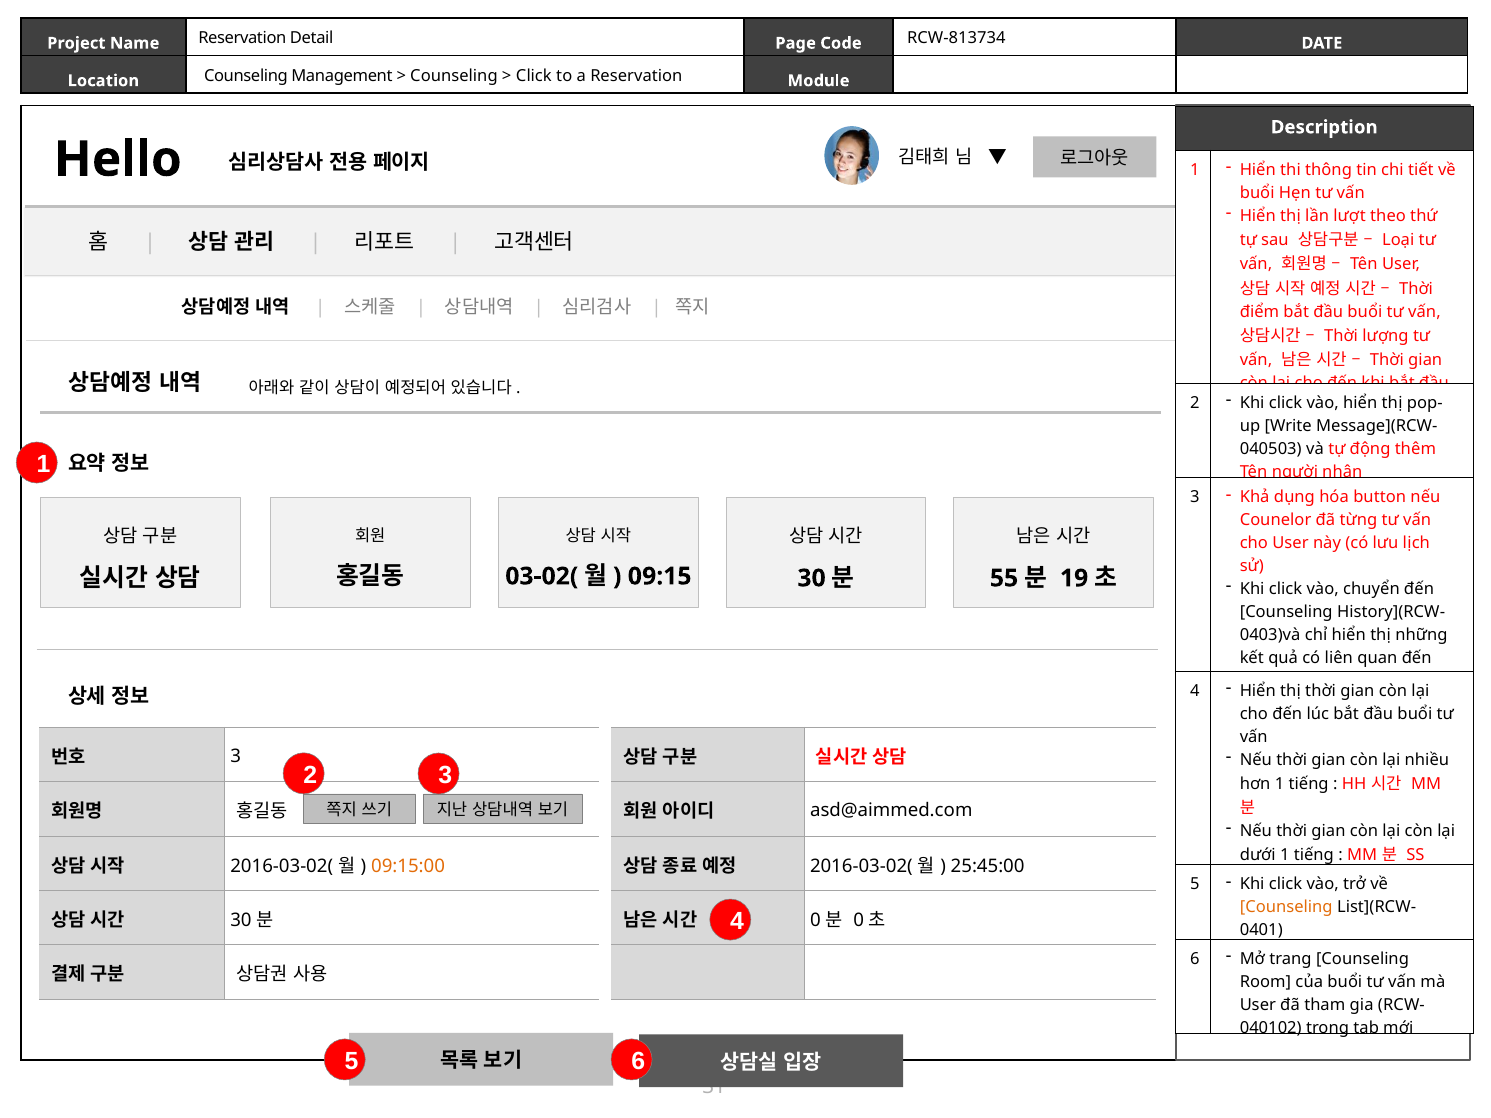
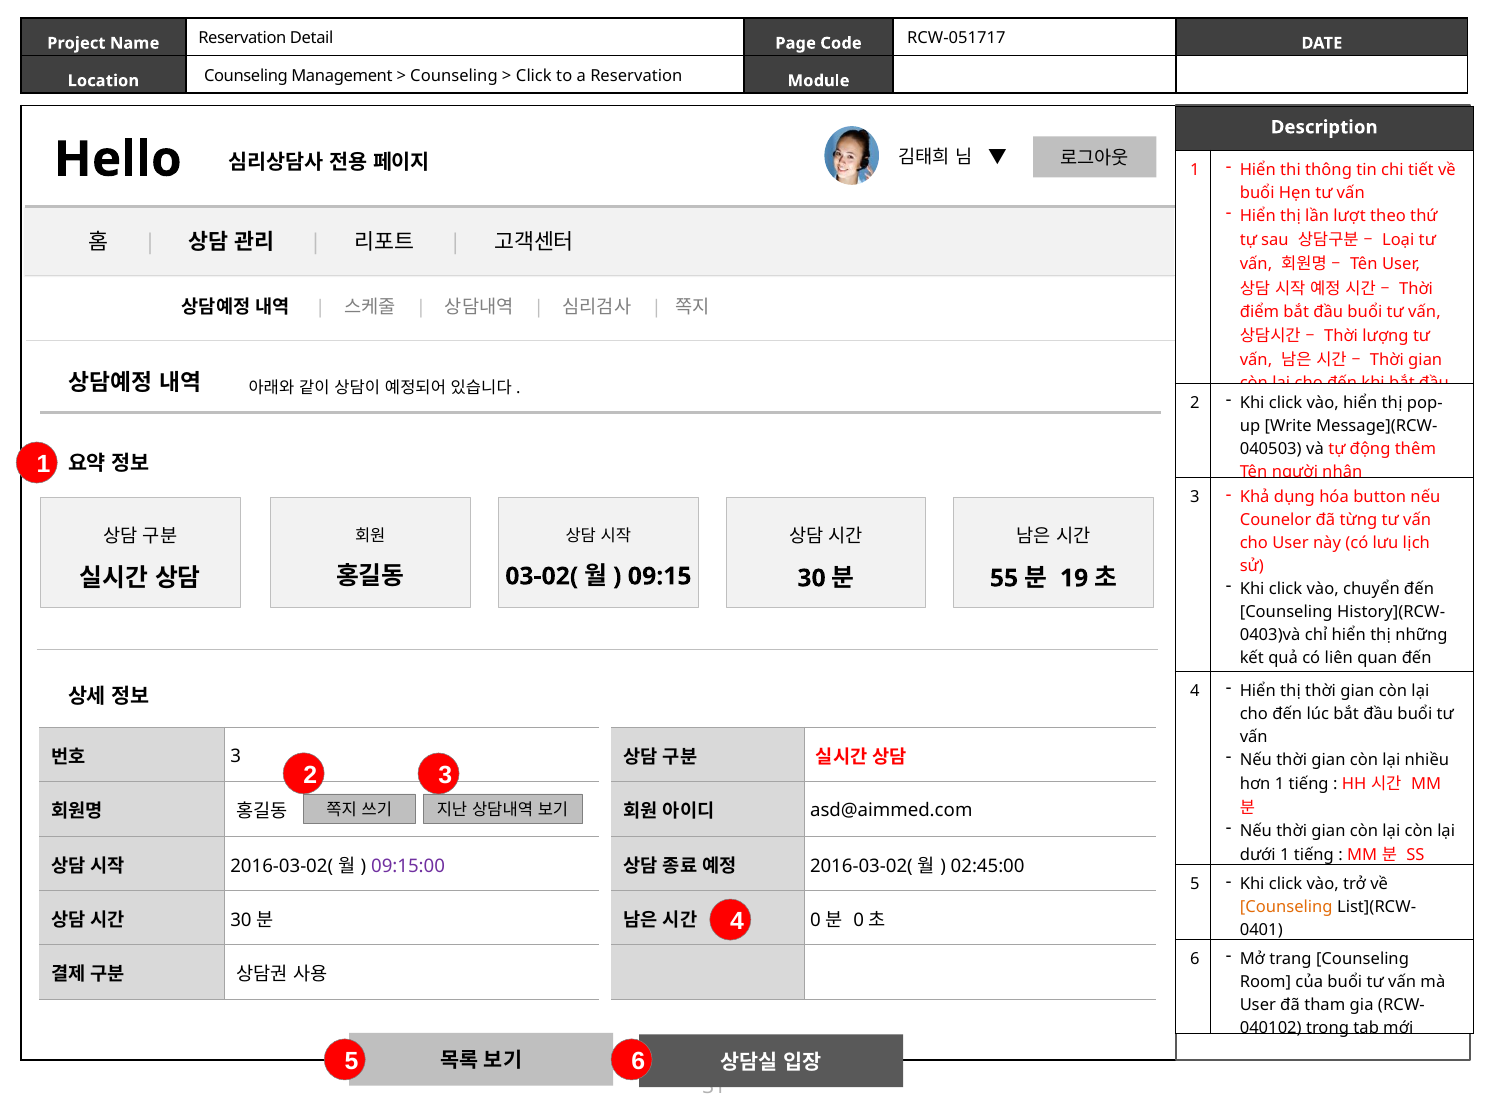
RCW-813734: RCW-813734 -> RCW-051717 (956, 38)
09:15:00 colour: orange -> purple (408, 866)
25:45:00: 25:45:00 -> 02:45:00 (988, 866)
